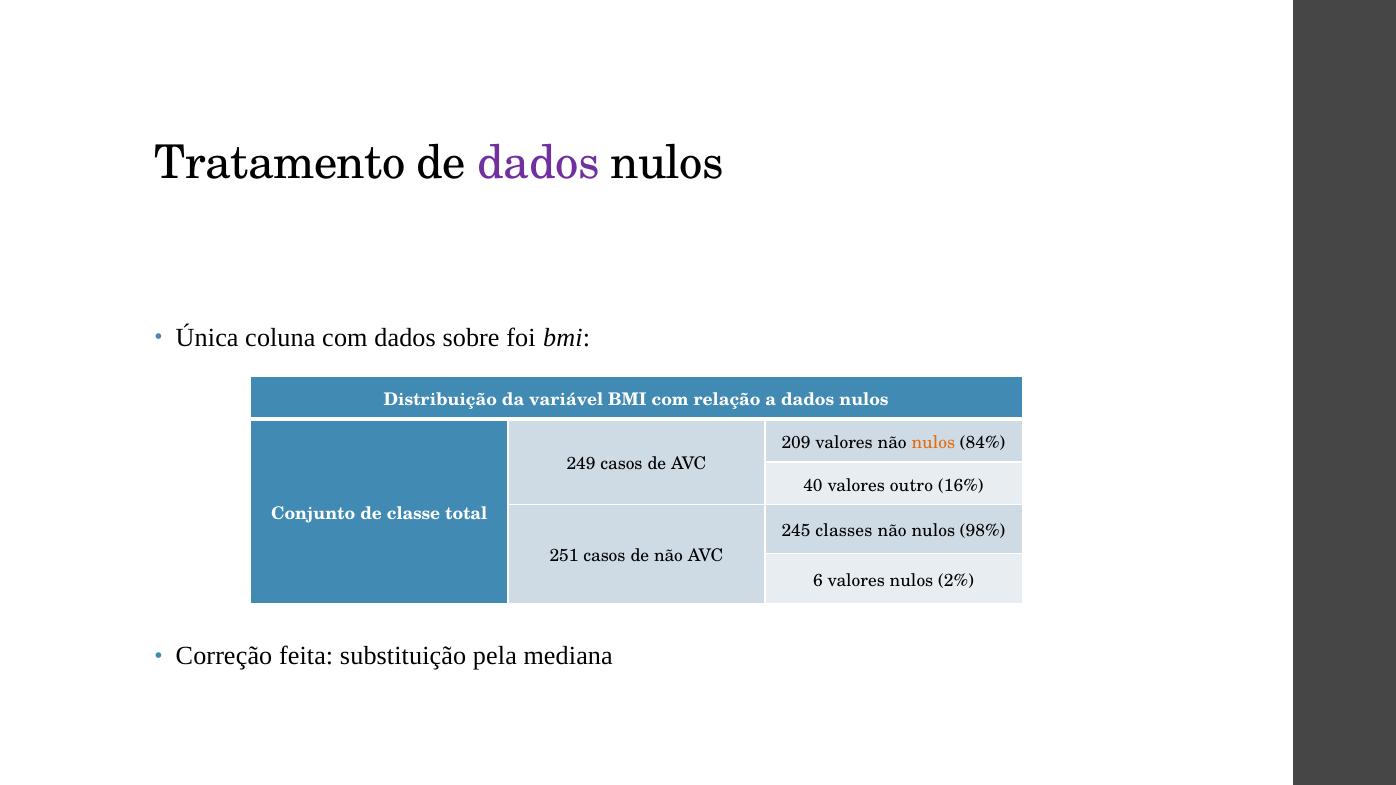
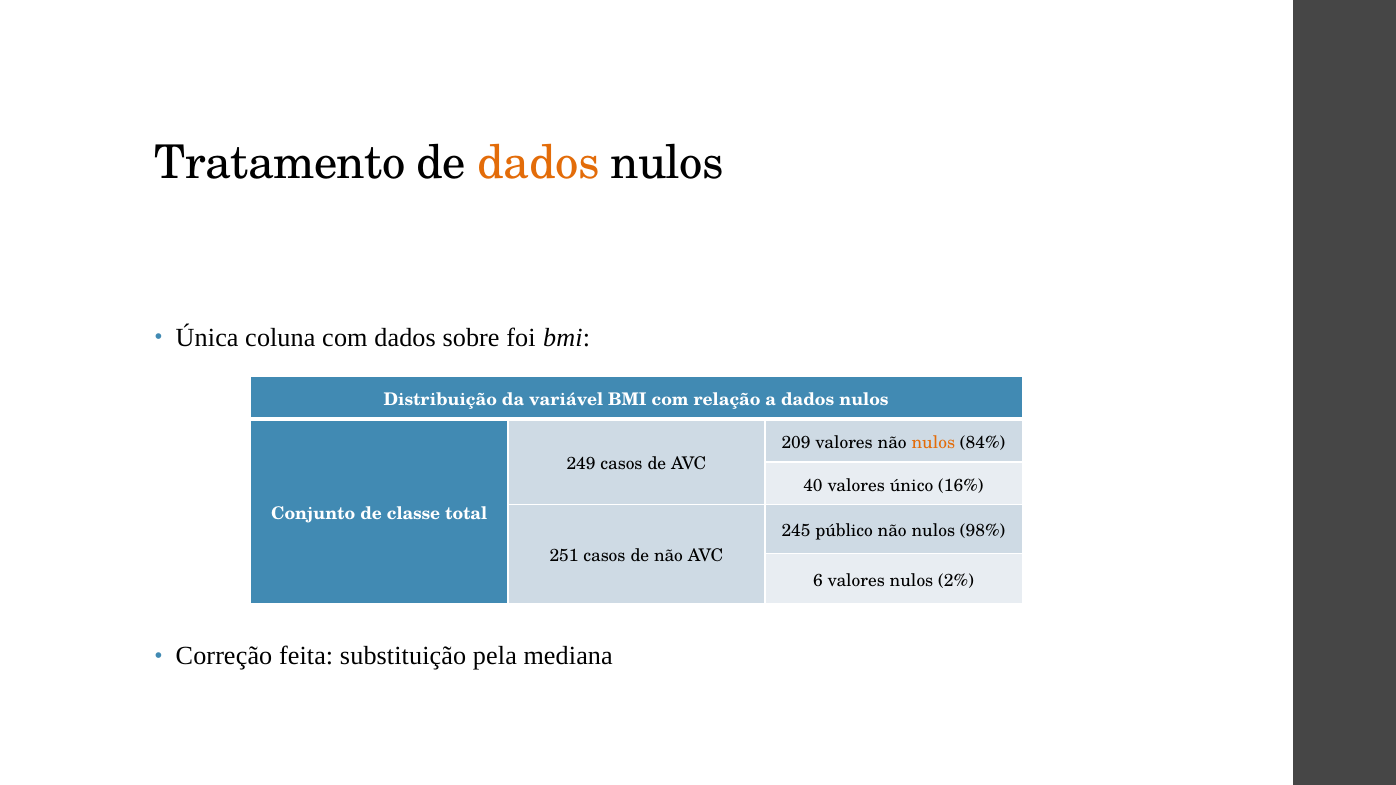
dados colour: purple -> orange (539, 163)
outro: outro -> único (912, 486)
classes: classes -> público (844, 531)
